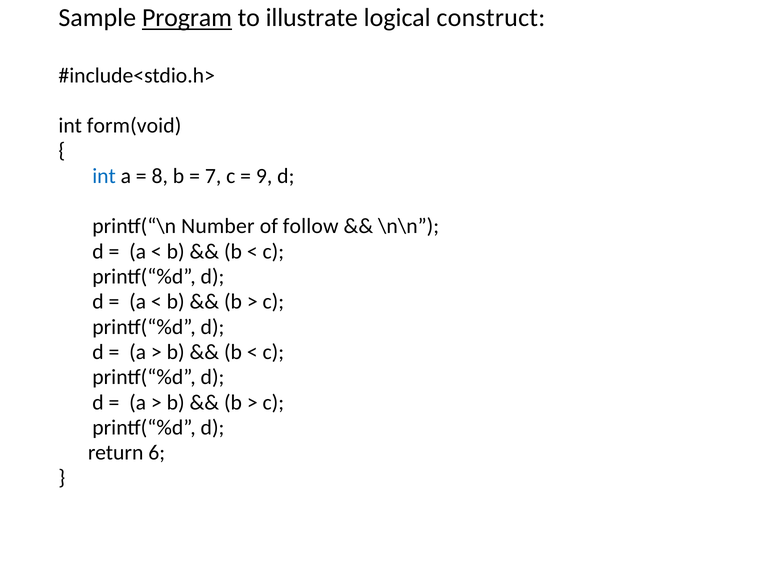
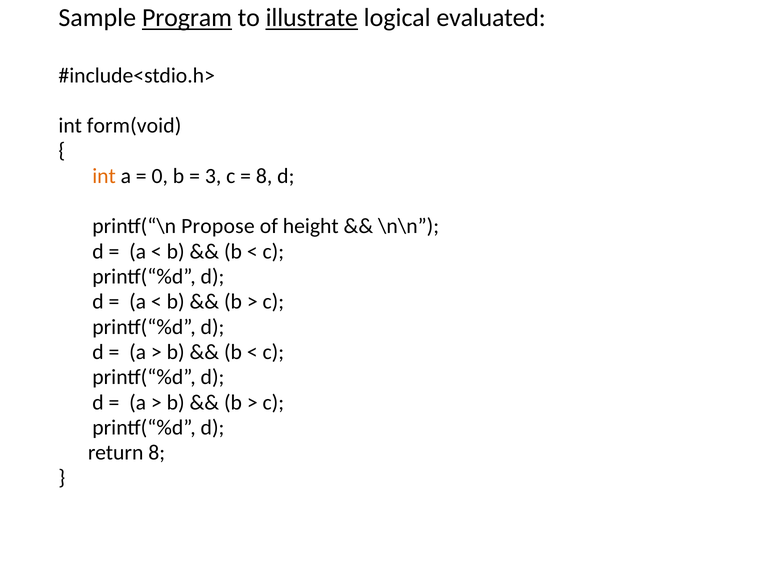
illustrate underline: none -> present (312, 18)
construct: construct -> evaluated (491, 18)
int colour: blue -> orange (104, 176)
8: 8 -> 0 (160, 176)
7: 7 -> 3 (213, 176)
9: 9 -> 8 (264, 176)
Number: Number -> Propose (218, 226)
follow: follow -> height (311, 226)
return 6: 6 -> 8 (157, 453)
